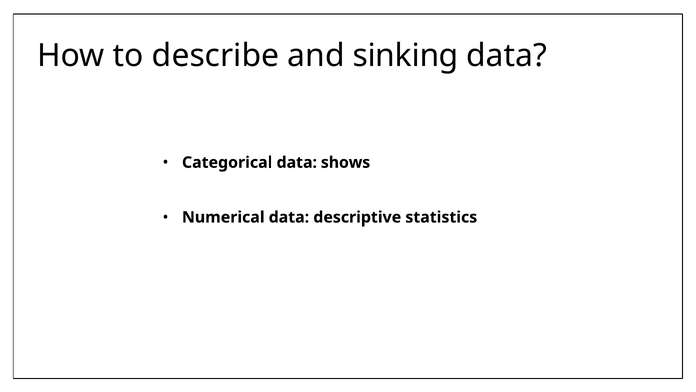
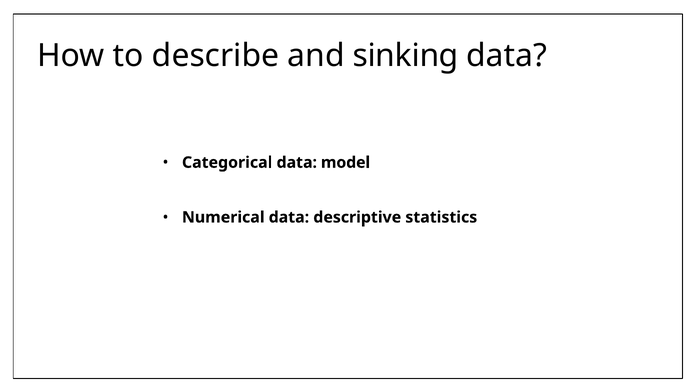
shows: shows -> model (346, 162)
